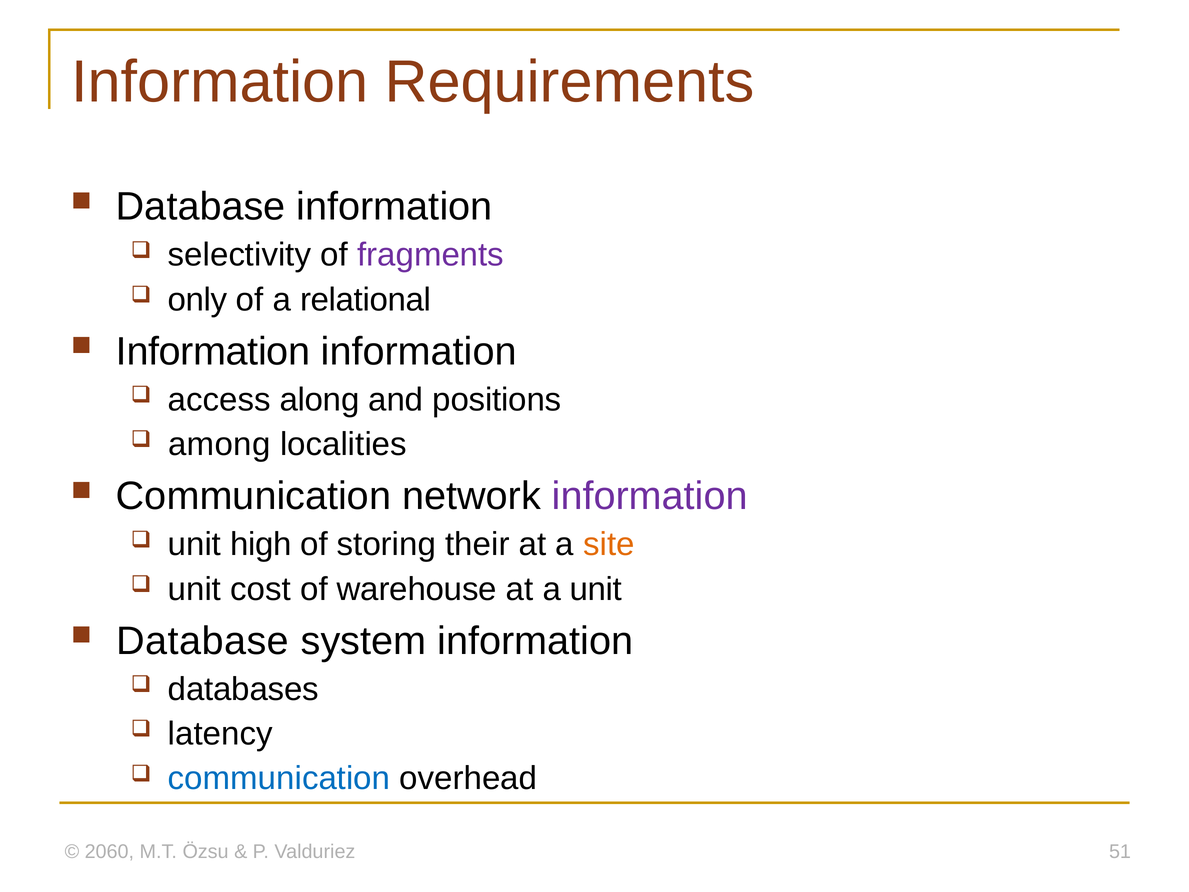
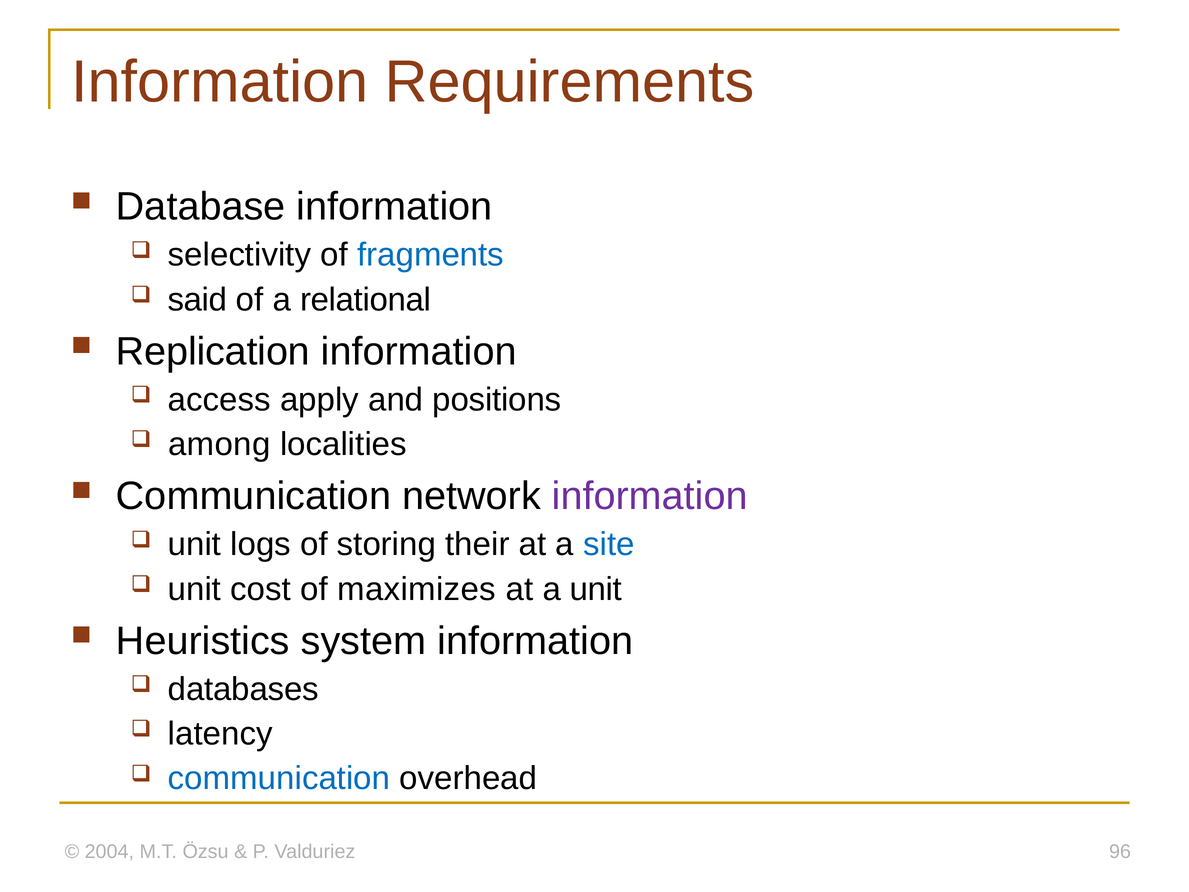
fragments colour: purple -> blue (431, 255)
only: only -> said (198, 300)
Information: Information -> Replication (213, 352)
along: along -> apply (319, 400)
high: high -> logs (261, 544)
site colour: orange -> blue (609, 544)
warehouse: warehouse -> maximizes (417, 589)
Database: Database -> Heuristics (203, 641)
2060: 2060 -> 2004 (109, 852)
51: 51 -> 96 (1120, 852)
